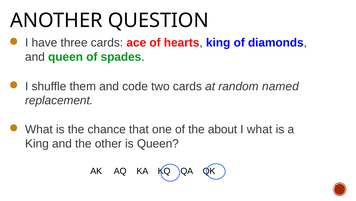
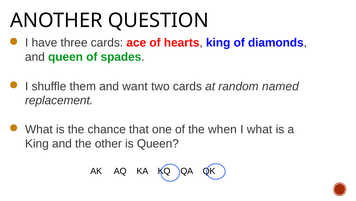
code: code -> want (135, 86)
about: about -> when (222, 129)
